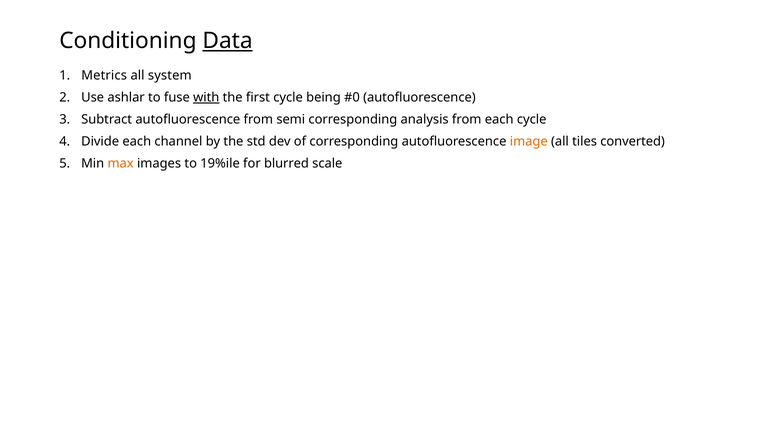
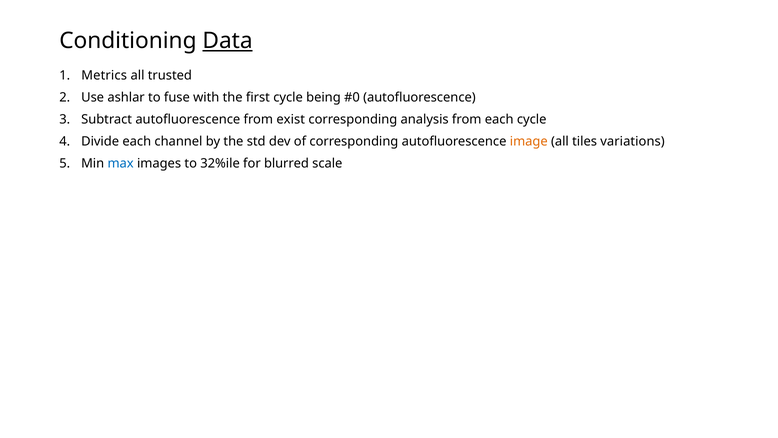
system: system -> trusted (170, 75)
with underline: present -> none (206, 97)
semi: semi -> exist (291, 119)
converted: converted -> variations (633, 141)
max colour: orange -> blue (121, 163)
19%ile: 19%ile -> 32%ile (220, 163)
